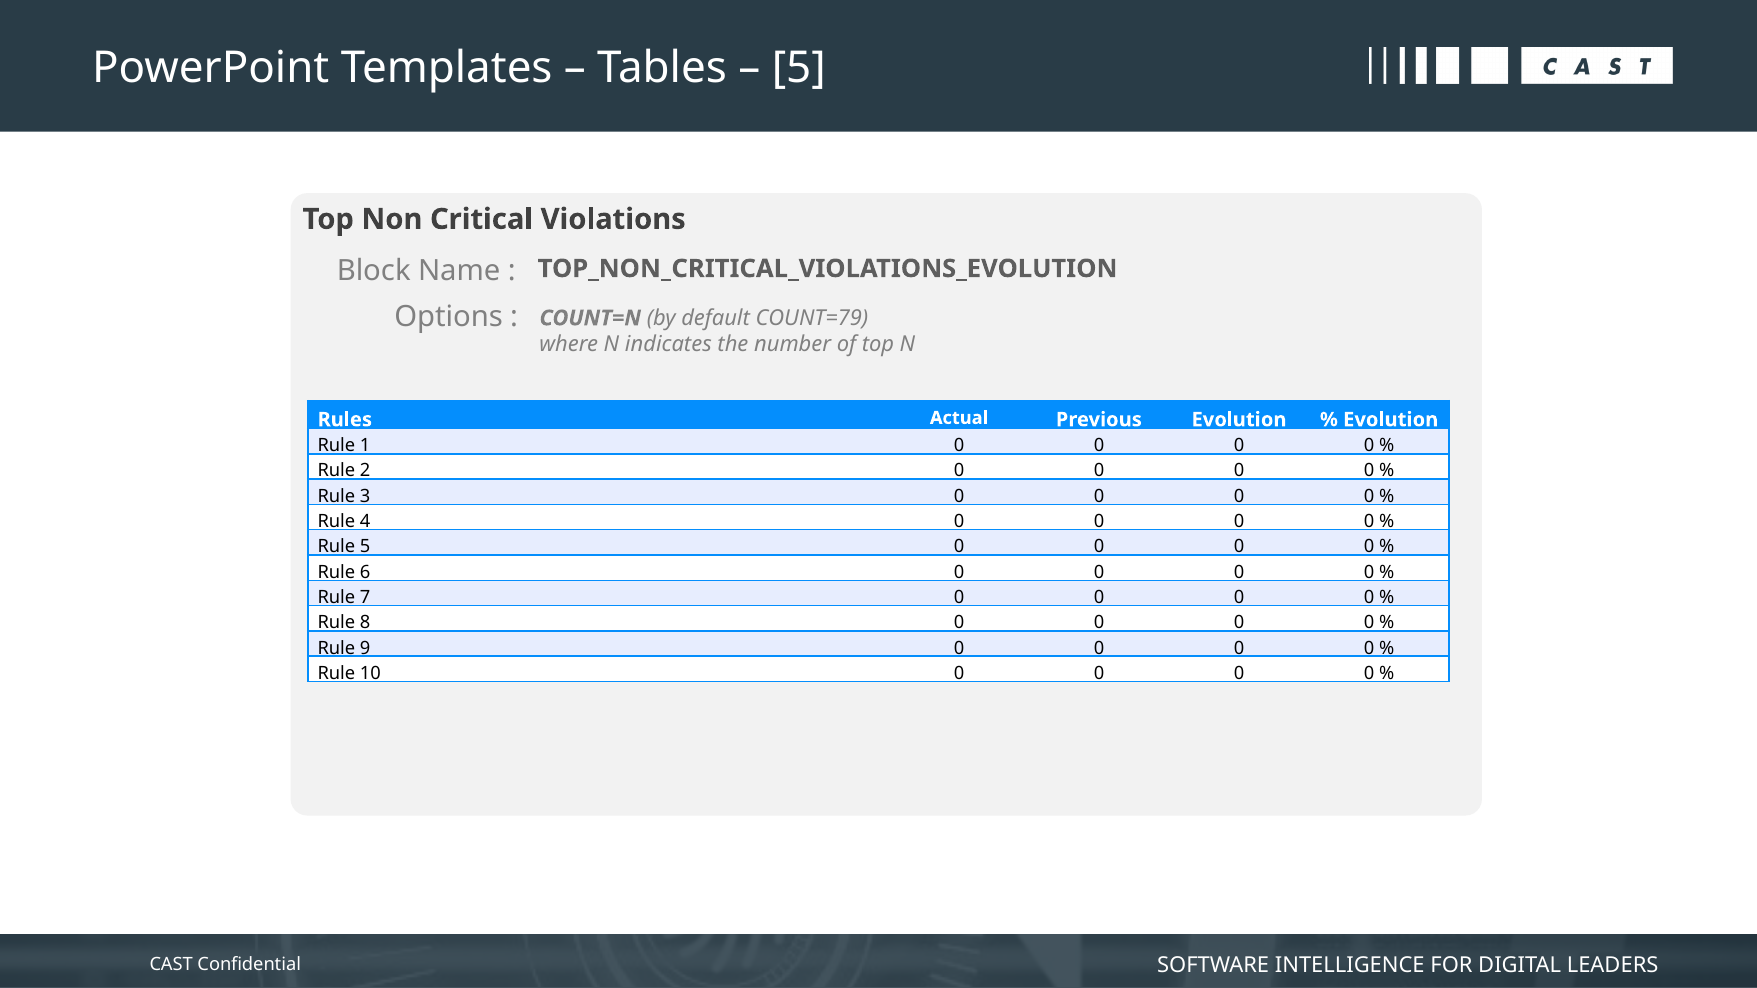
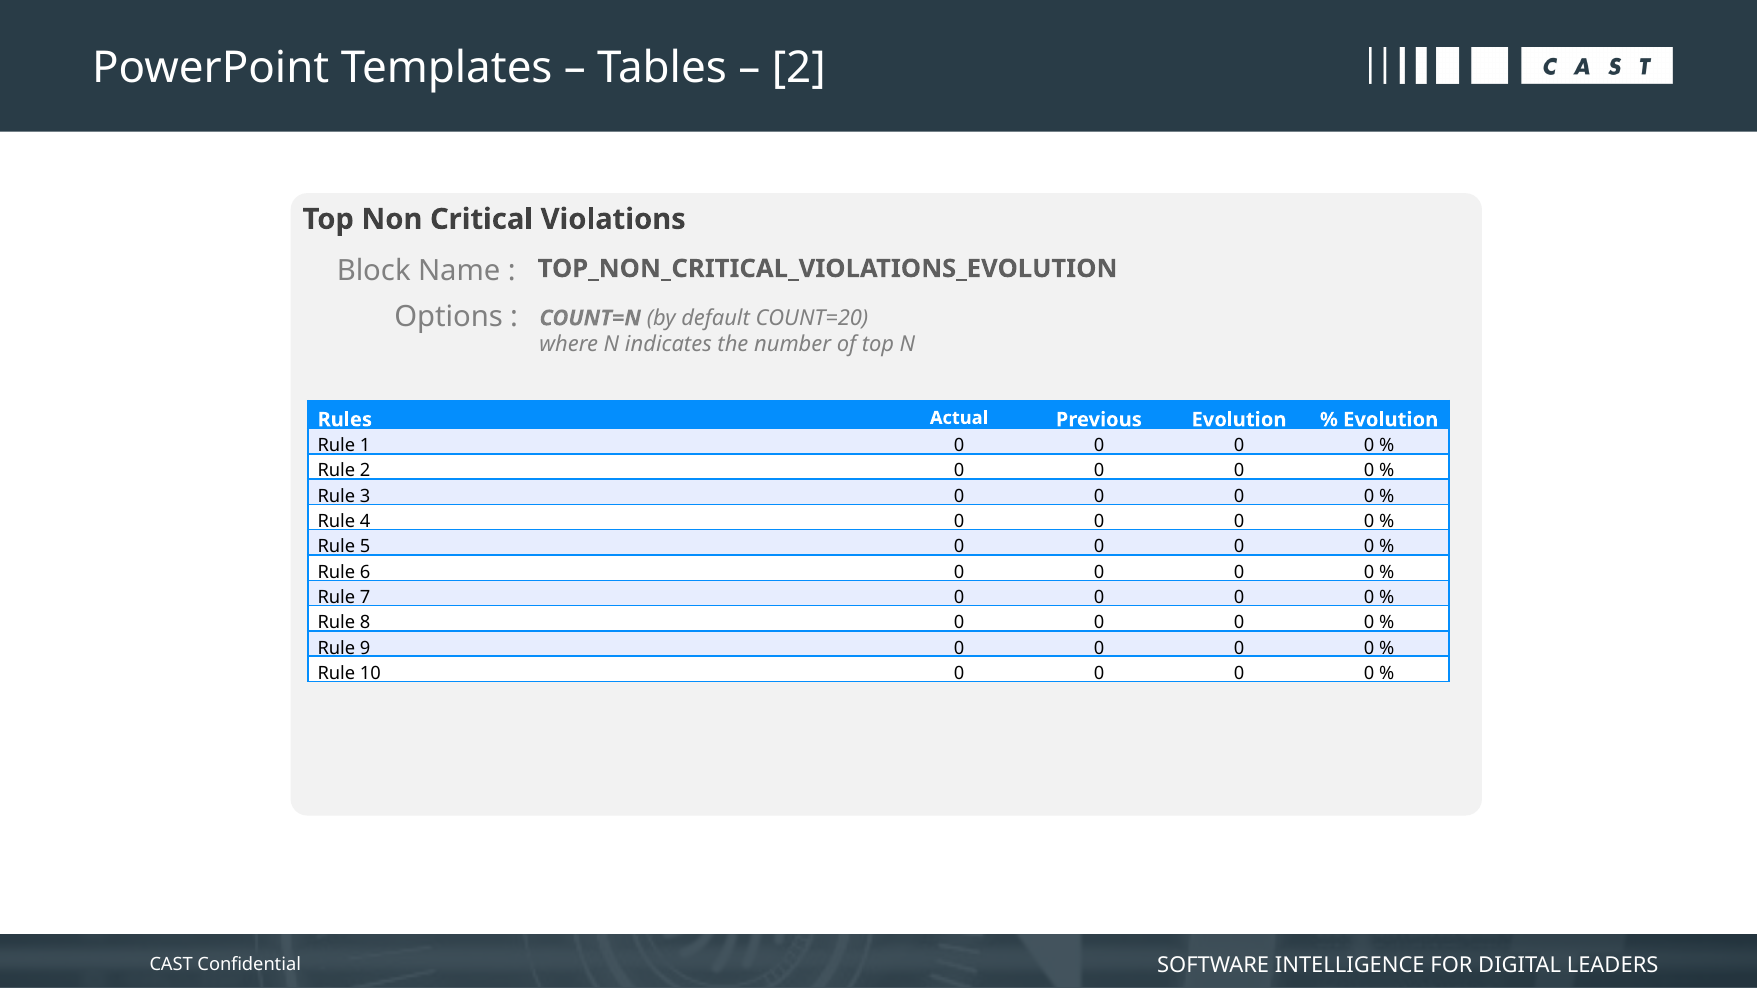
5: 5 -> 2 (799, 68)
COUNT=79: COUNT=79 -> COUNT=20 (812, 318)
